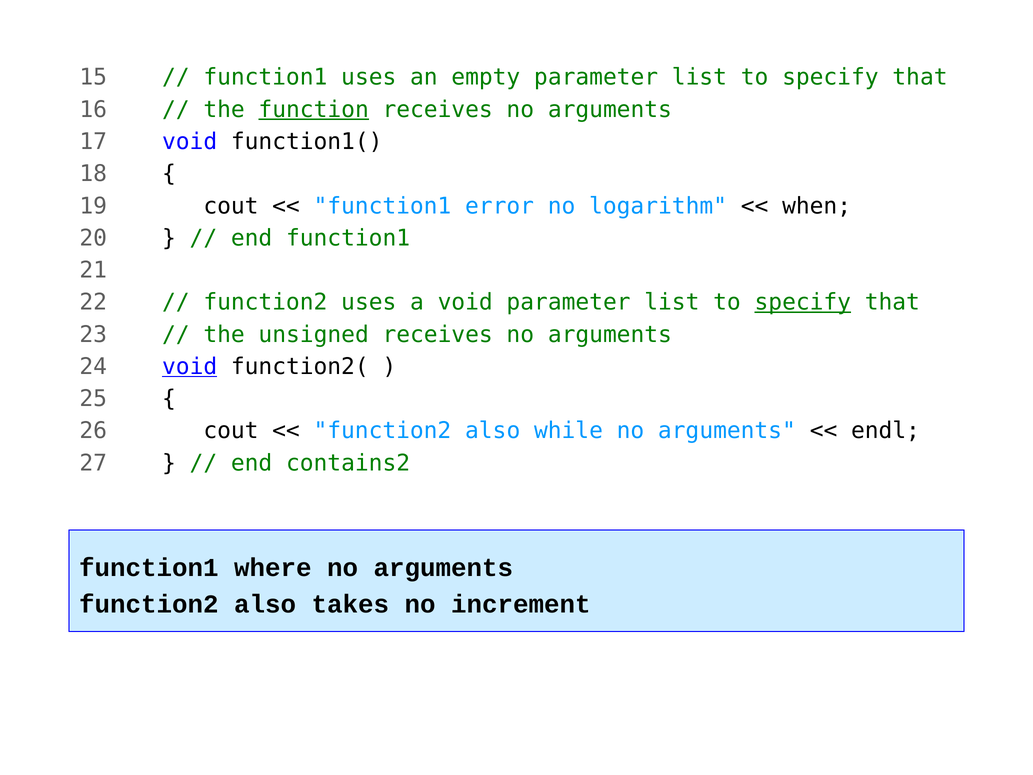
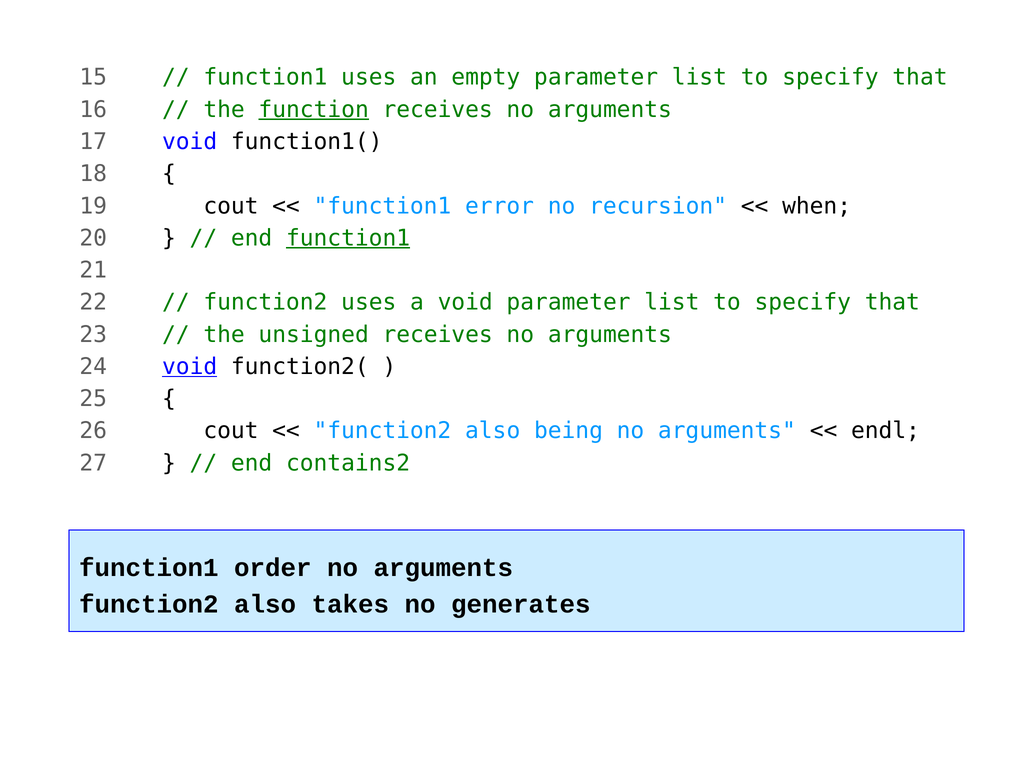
logarithm: logarithm -> recursion (658, 206)
function1 underline: none -> present (348, 238)
specify underline: present -> none (803, 302)
while: while -> being (568, 431)
where: where -> order (273, 568)
increment: increment -> generates (521, 604)
